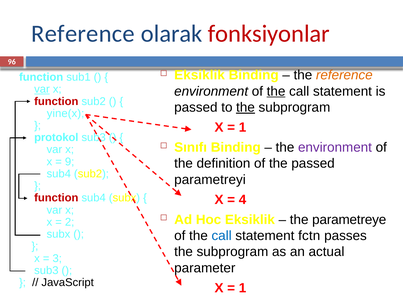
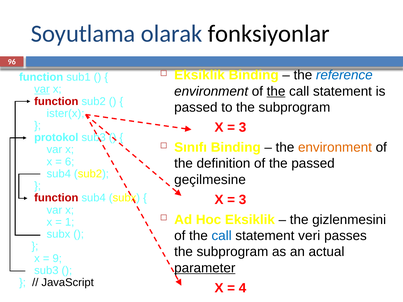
Reference: Reference -> Soyutlama (83, 34)
fonksiyonlar colour: red -> black (269, 34)
reference colour: orange -> blue (344, 75)
the underline: present -> none (246, 107)
yine(x: yine(x -> ister(x (66, 113)
1: 1 -> 3 (243, 127)
environment colour: purple -> orange (335, 148)
9: 9 -> 6 (70, 162)
parametreyi: parametreyi -> geçilmesine (210, 180)
4: 4 -> 3 (243, 200)
parametreye: parametreye -> gizlenmesini (349, 220)
2: 2 -> 1 (70, 222)
fctn: fctn -> veri (309, 236)
3: 3 -> 9 (57, 259)
parameter underline: none -> present (205, 268)
1: 1 -> 4 (243, 288)
